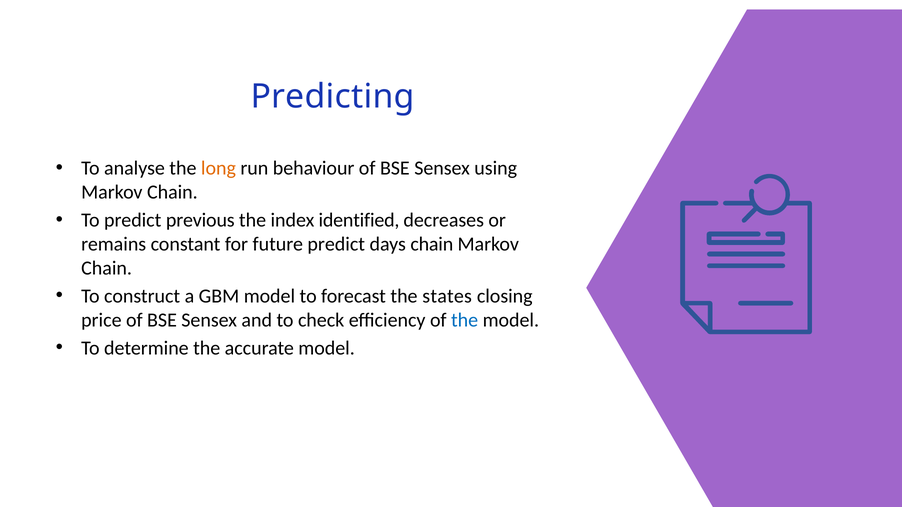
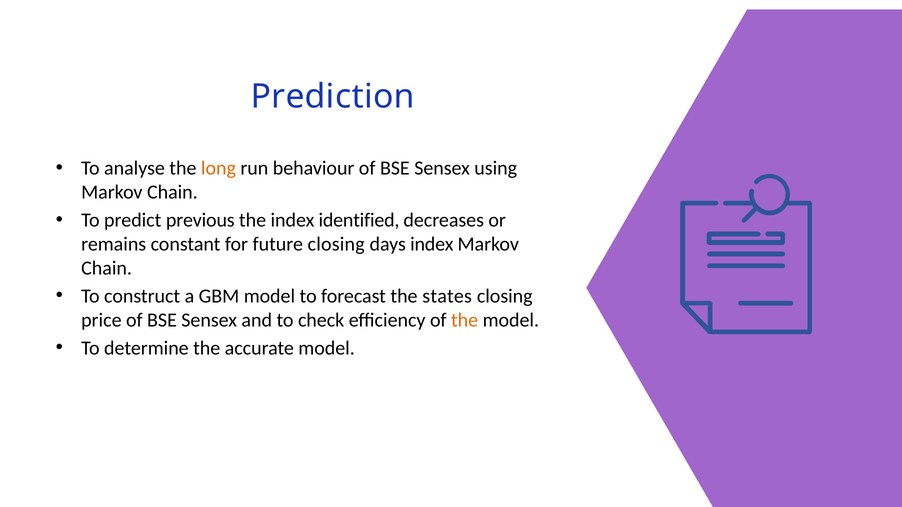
Predicting: Predicting -> Prediction (333, 97)
future predict: predict -> closing (336, 244)
days chain: chain -> index (432, 244)
the colour: blue -> orange (465, 320)
